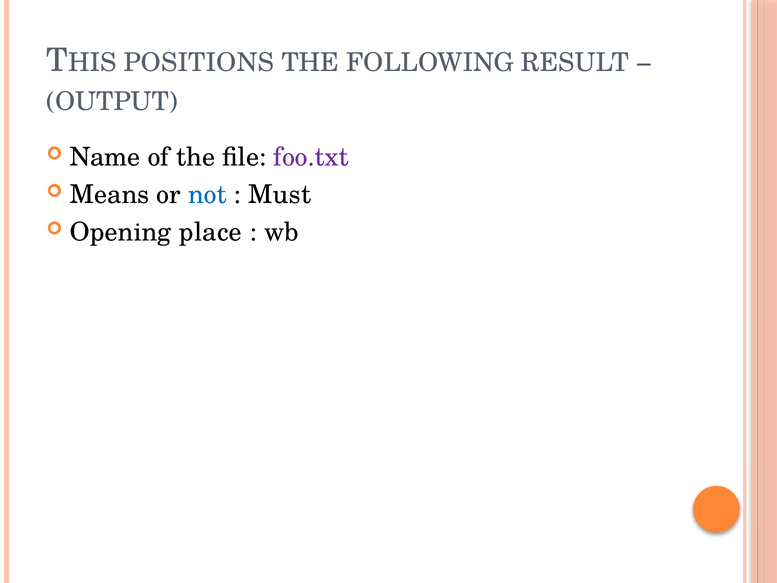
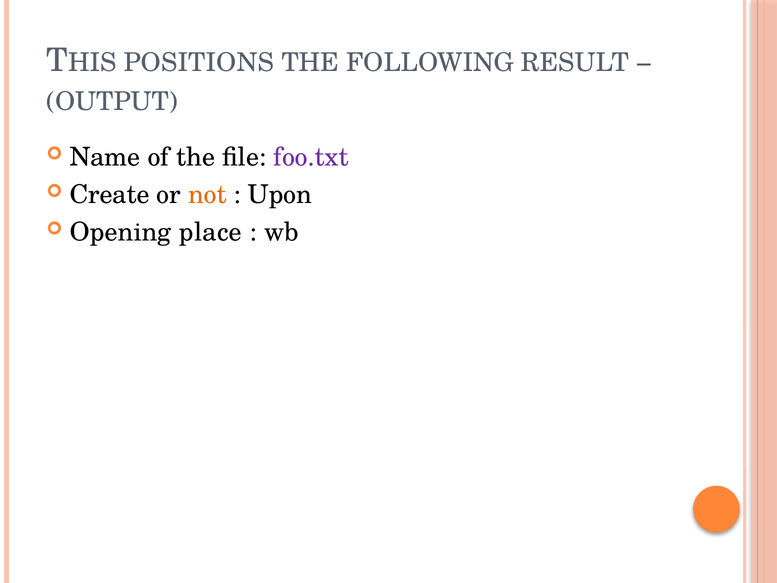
Means: Means -> Create (110, 195)
not colour: blue -> orange (207, 195)
Must: Must -> Upon (280, 195)
